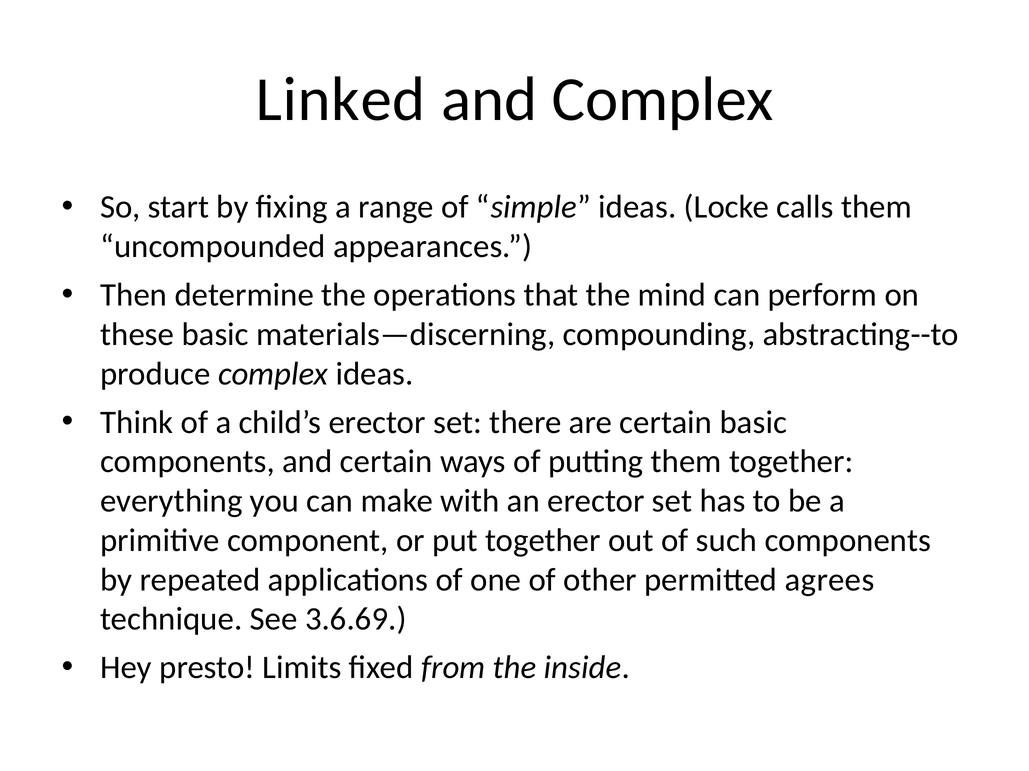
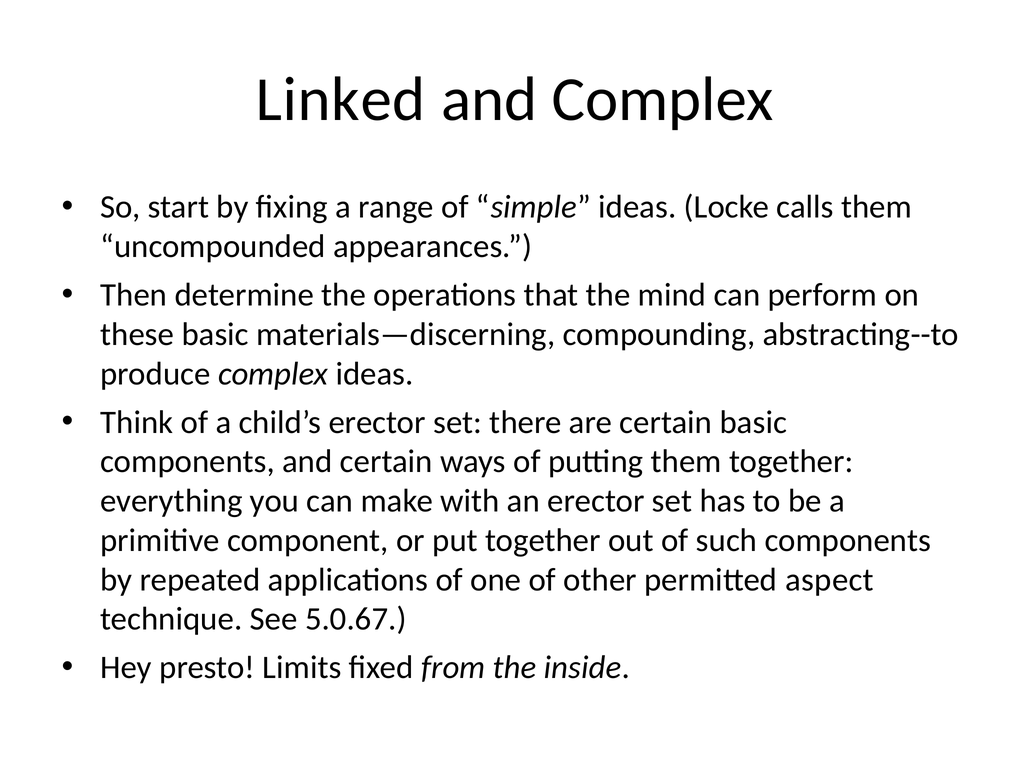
agrees: agrees -> aspect (830, 580)
3.6.69: 3.6.69 -> 5.0.67 (356, 620)
